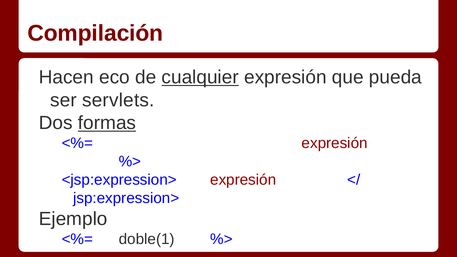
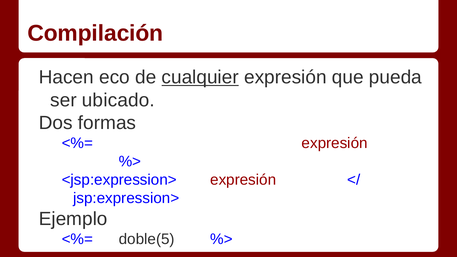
servlets: servlets -> ubicado (118, 100)
formas underline: present -> none (107, 123)
doble(1: doble(1 -> doble(5 (147, 239)
